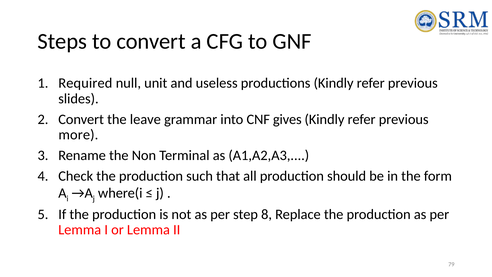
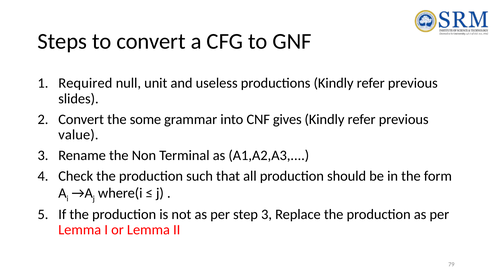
leave: leave -> some (145, 119)
more: more -> value (78, 135)
step 8: 8 -> 3 (267, 214)
